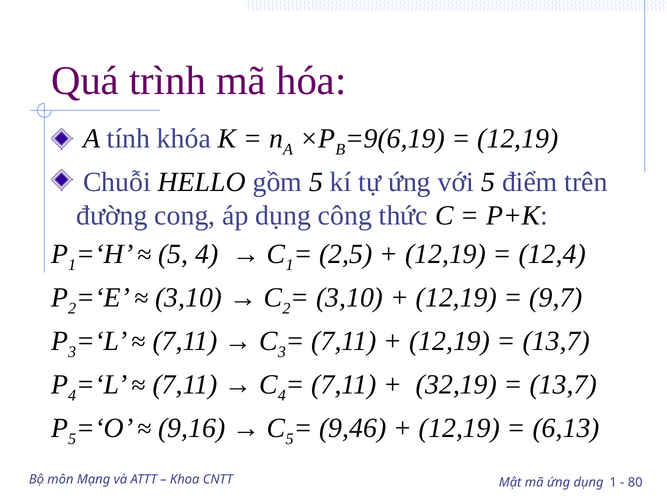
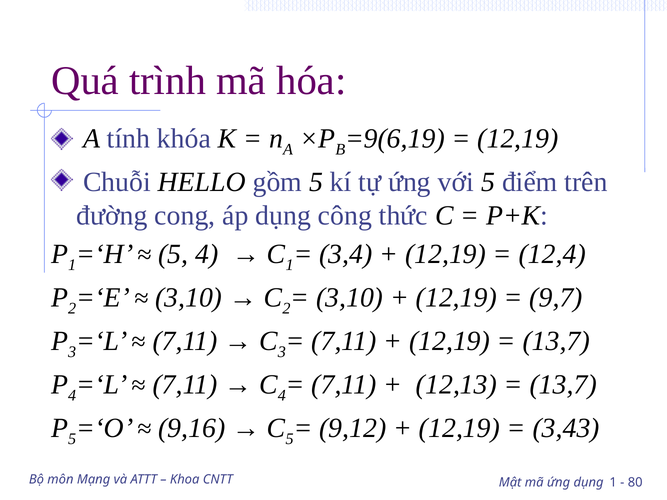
2,5: 2,5 -> 3,4 (346, 254)
32,19: 32,19 -> 12,13 (456, 385)
9,46: 9,46 -> 9,12 (353, 428)
6,13: 6,13 -> 3,43 (566, 428)
